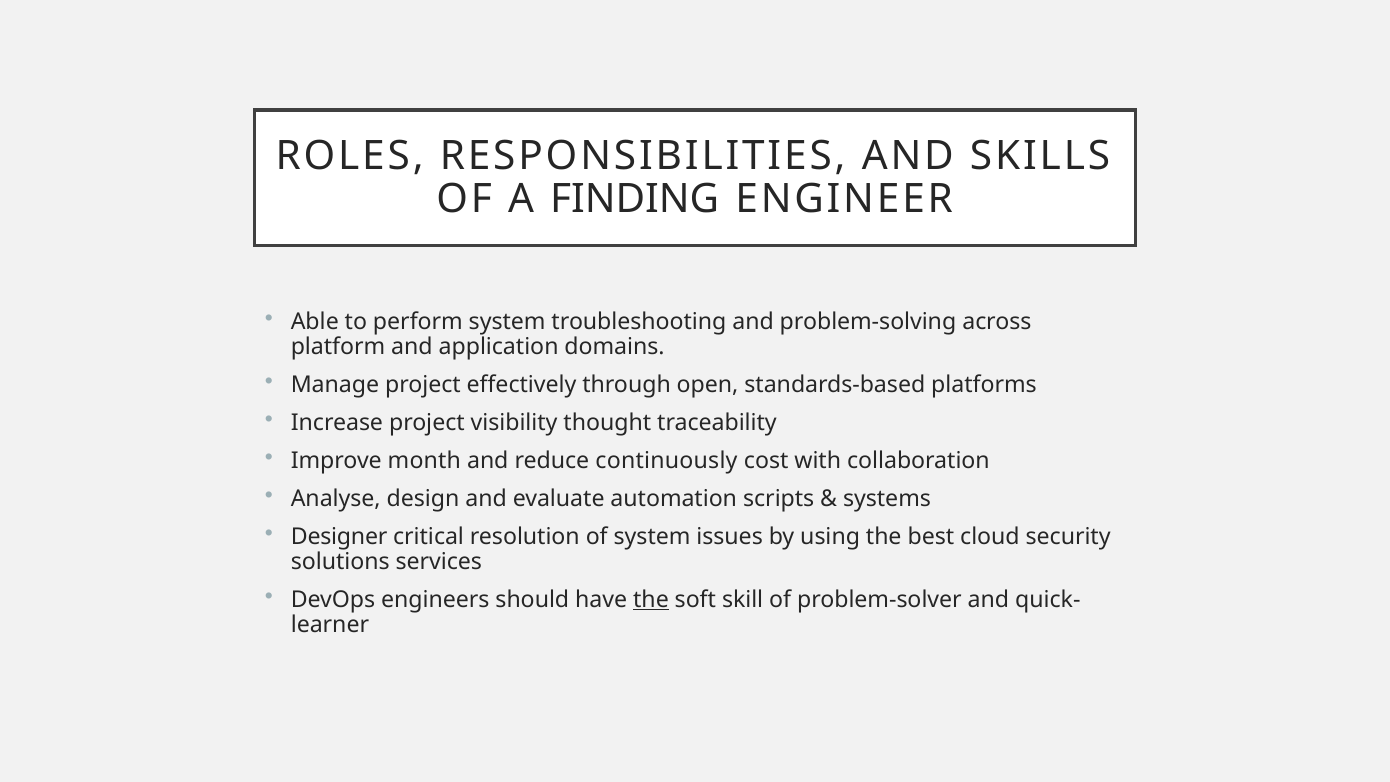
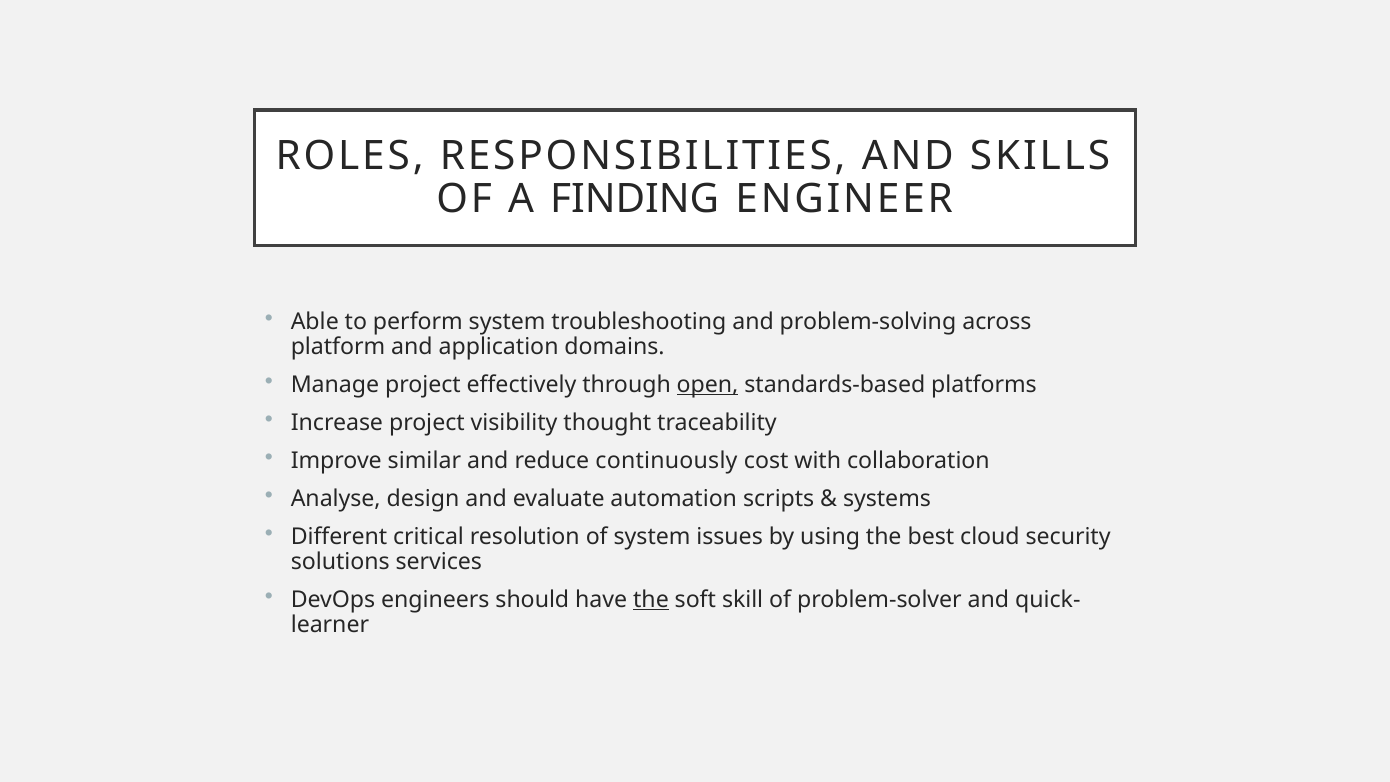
open underline: none -> present (708, 384)
month: month -> similar (424, 460)
Designer: Designer -> Different (339, 537)
